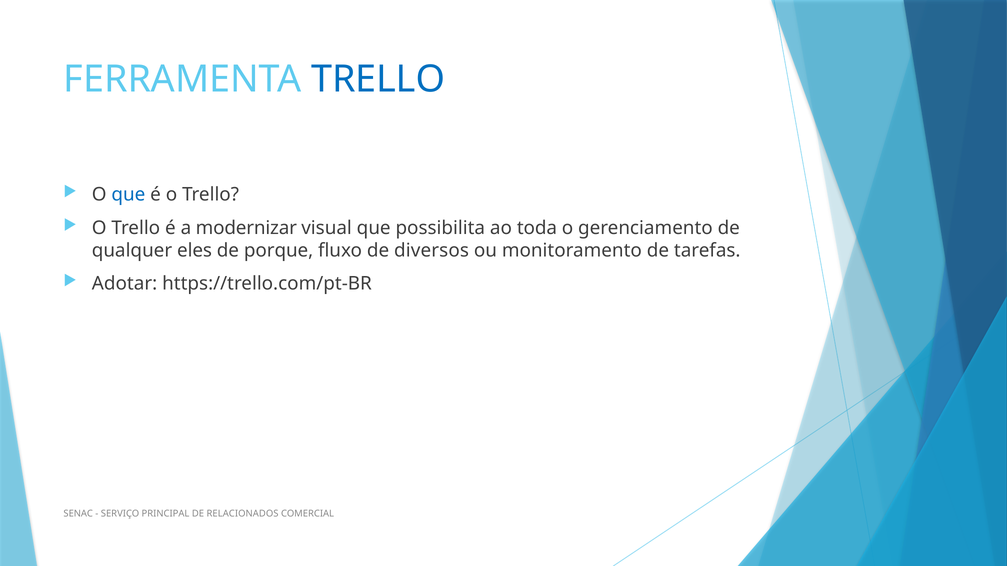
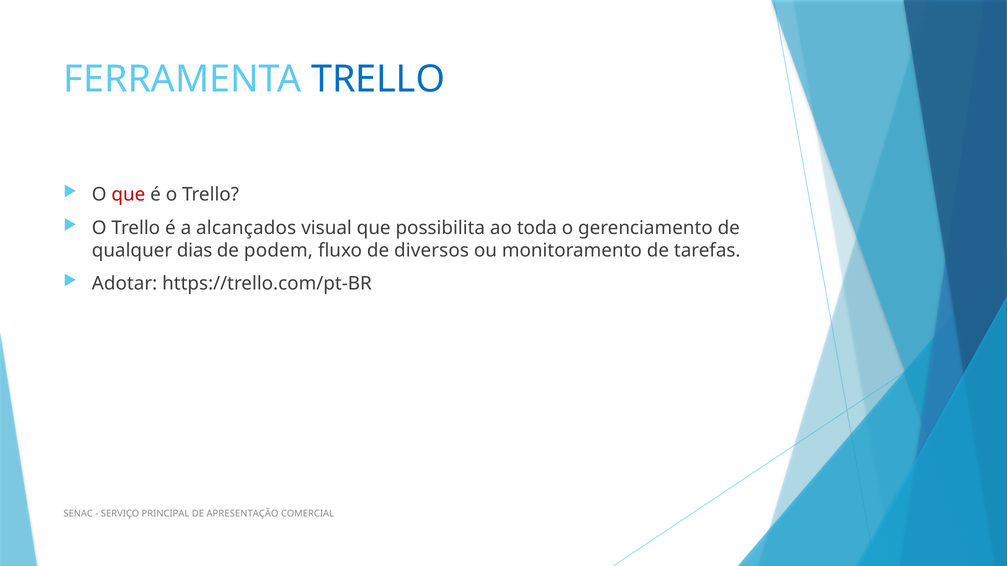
que colour: blue -> red (128, 195)
modernizar: modernizar -> alcançados (246, 228)
eles: eles -> dias (195, 251)
porque: porque -> podem (278, 251)
RELACIONADOS: RELACIONADOS -> APRESENTAÇÃO (243, 514)
